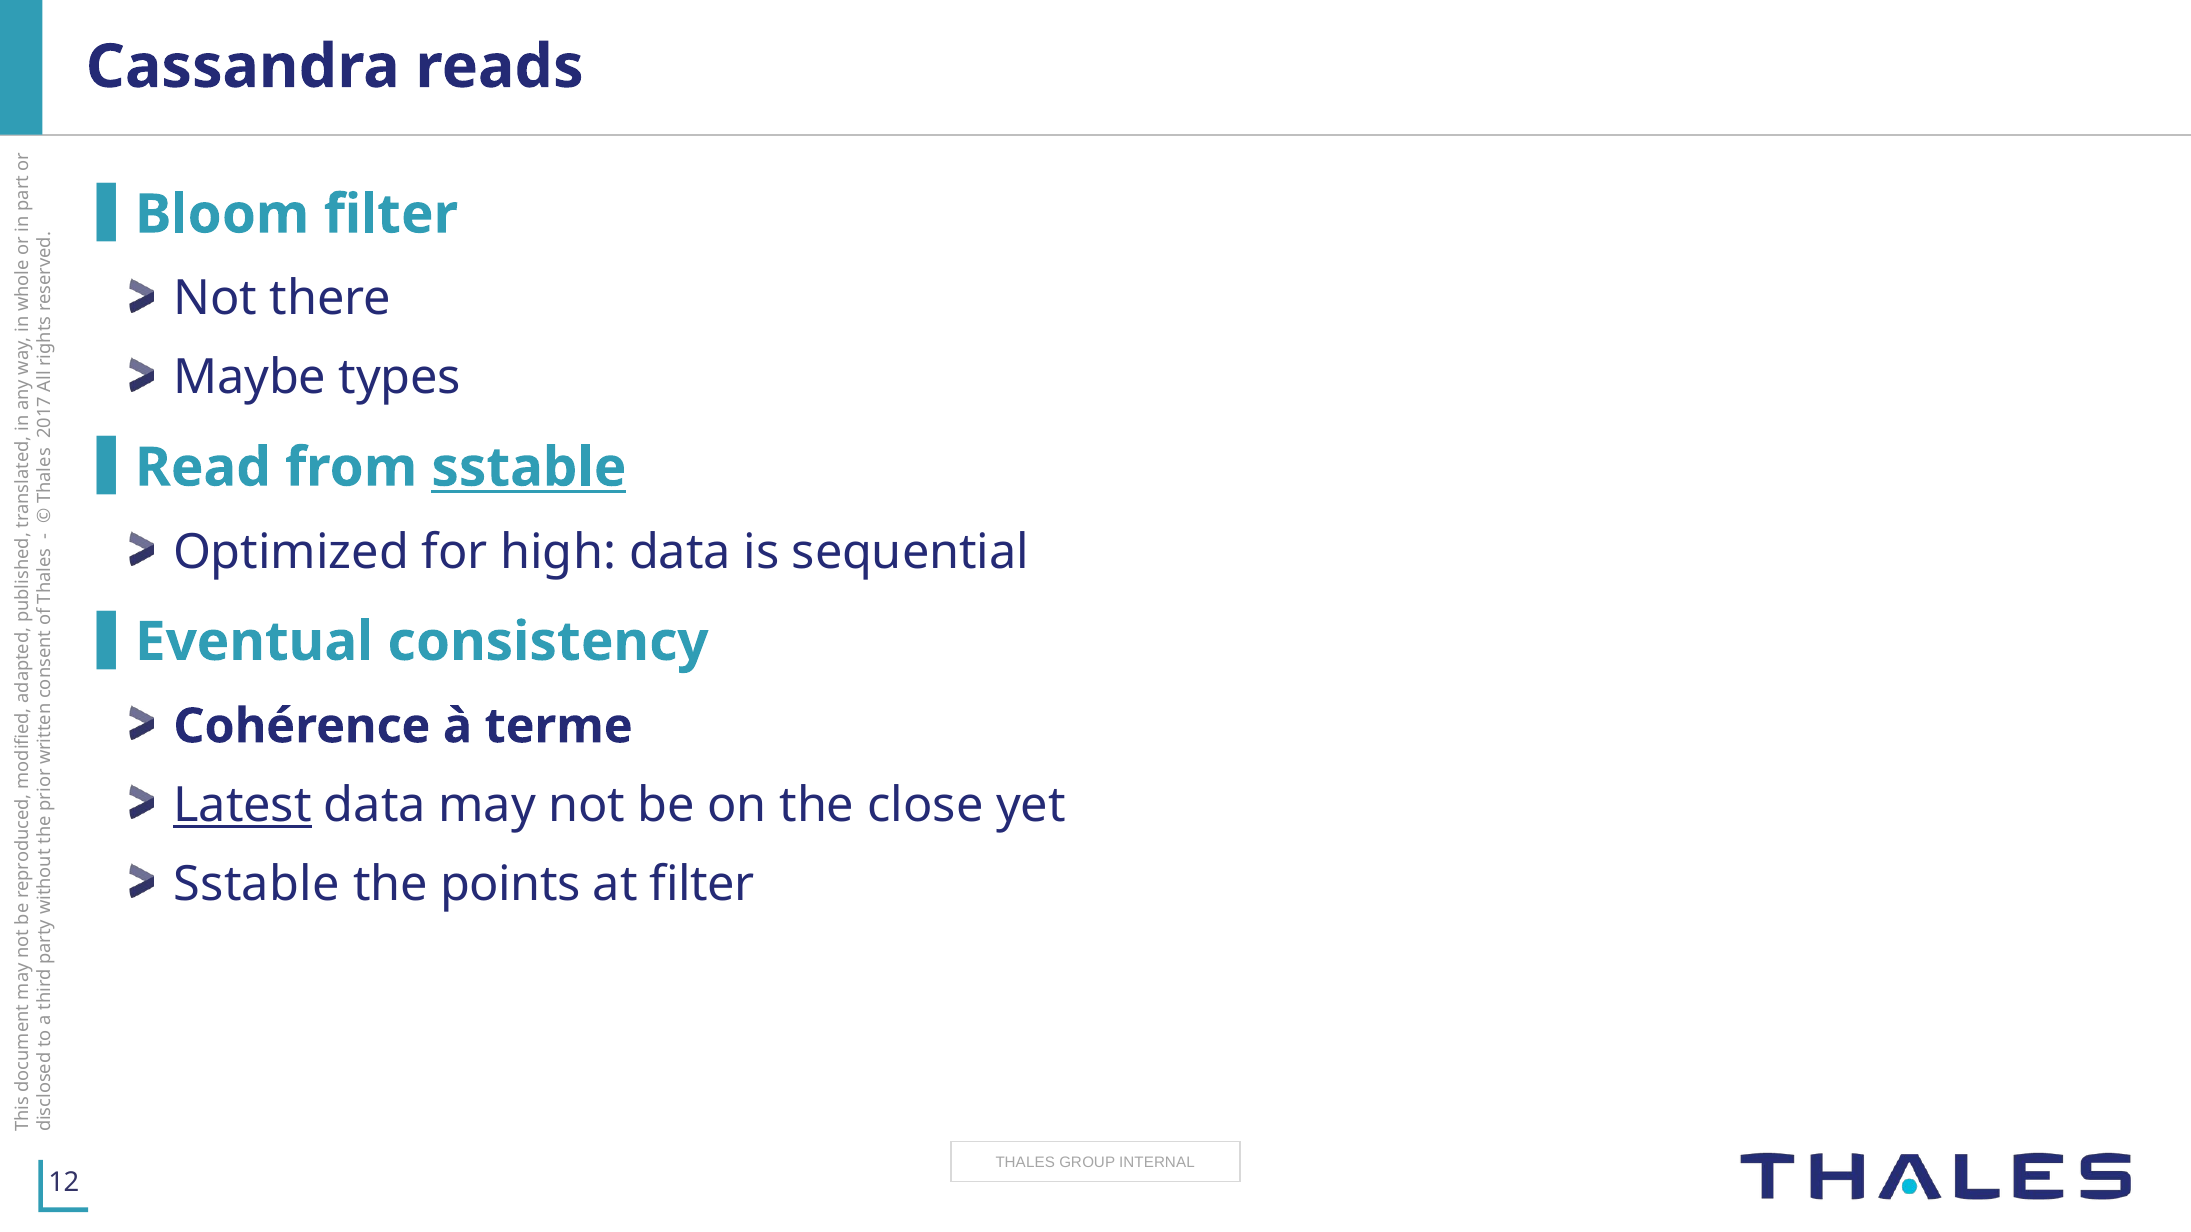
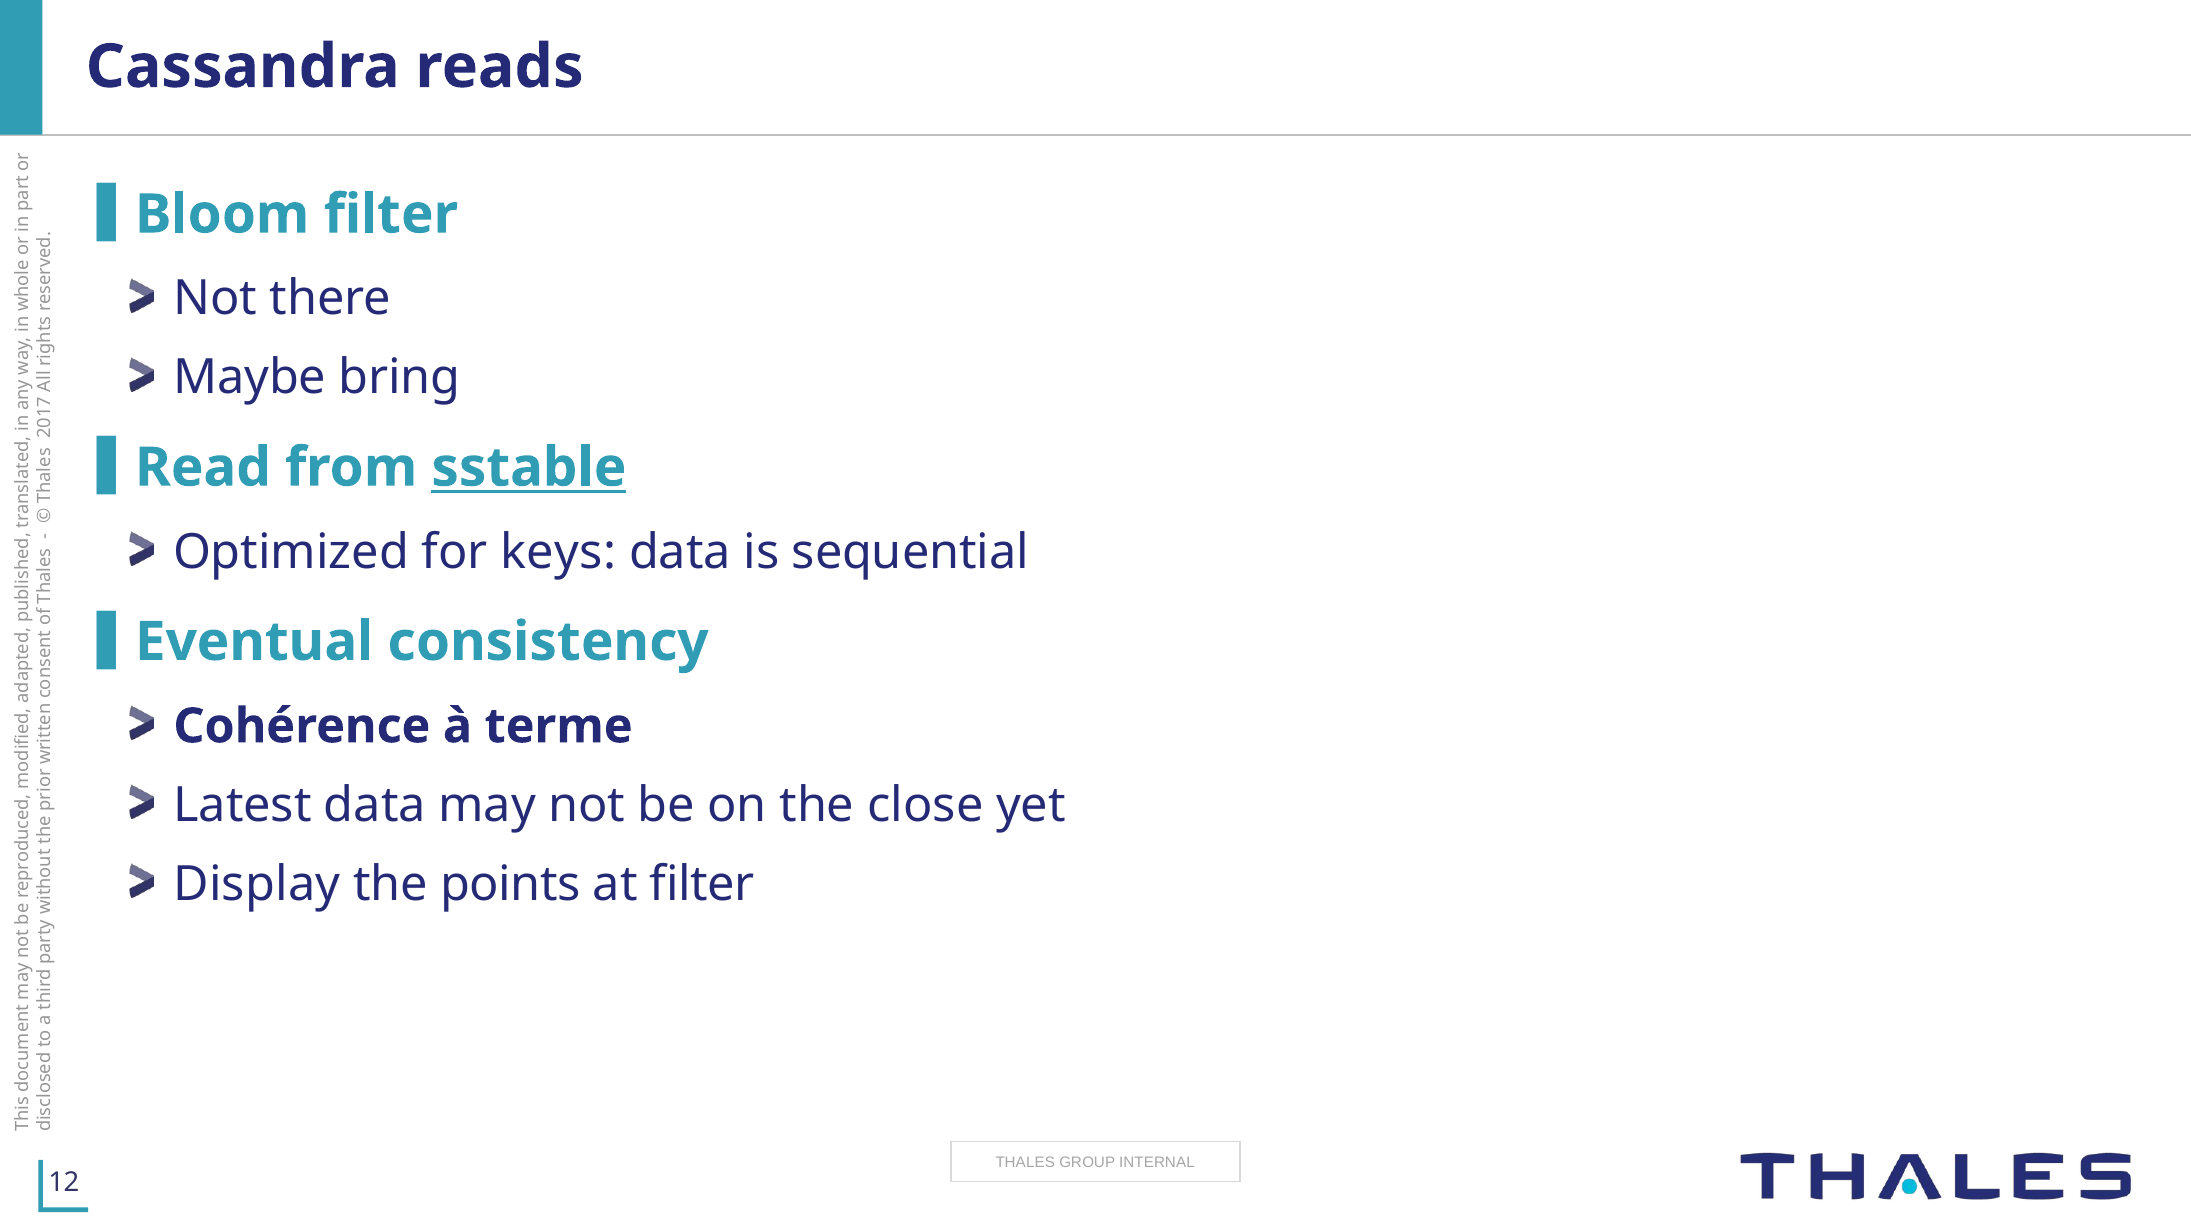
types: types -> bring (400, 378)
high: high -> keys (558, 552)
Latest underline: present -> none (243, 805)
Sstable: Sstable -> Display (257, 884)
